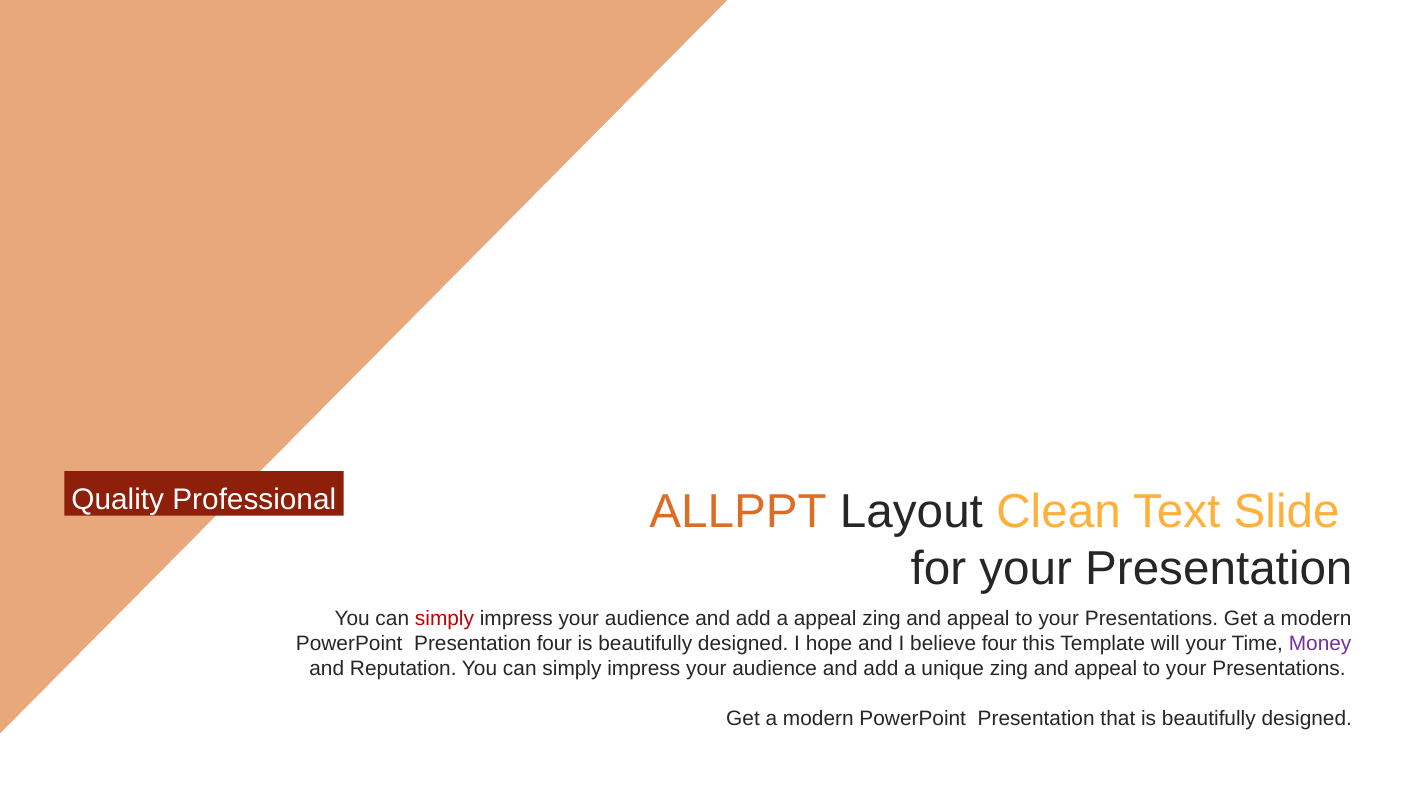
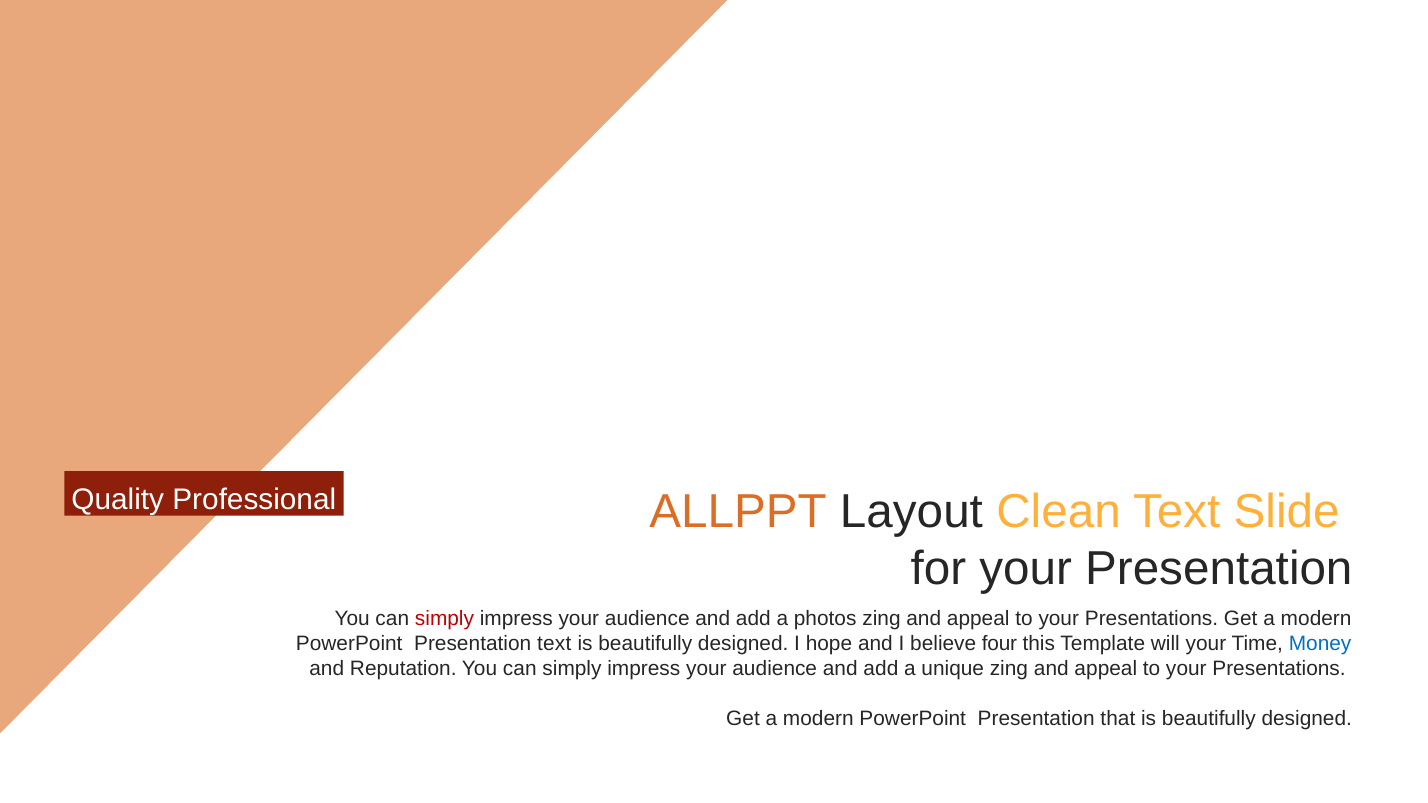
a appeal: appeal -> photos (825, 619)
Presentation four: four -> text (554, 644)
Money colour: purple -> blue (1320, 644)
